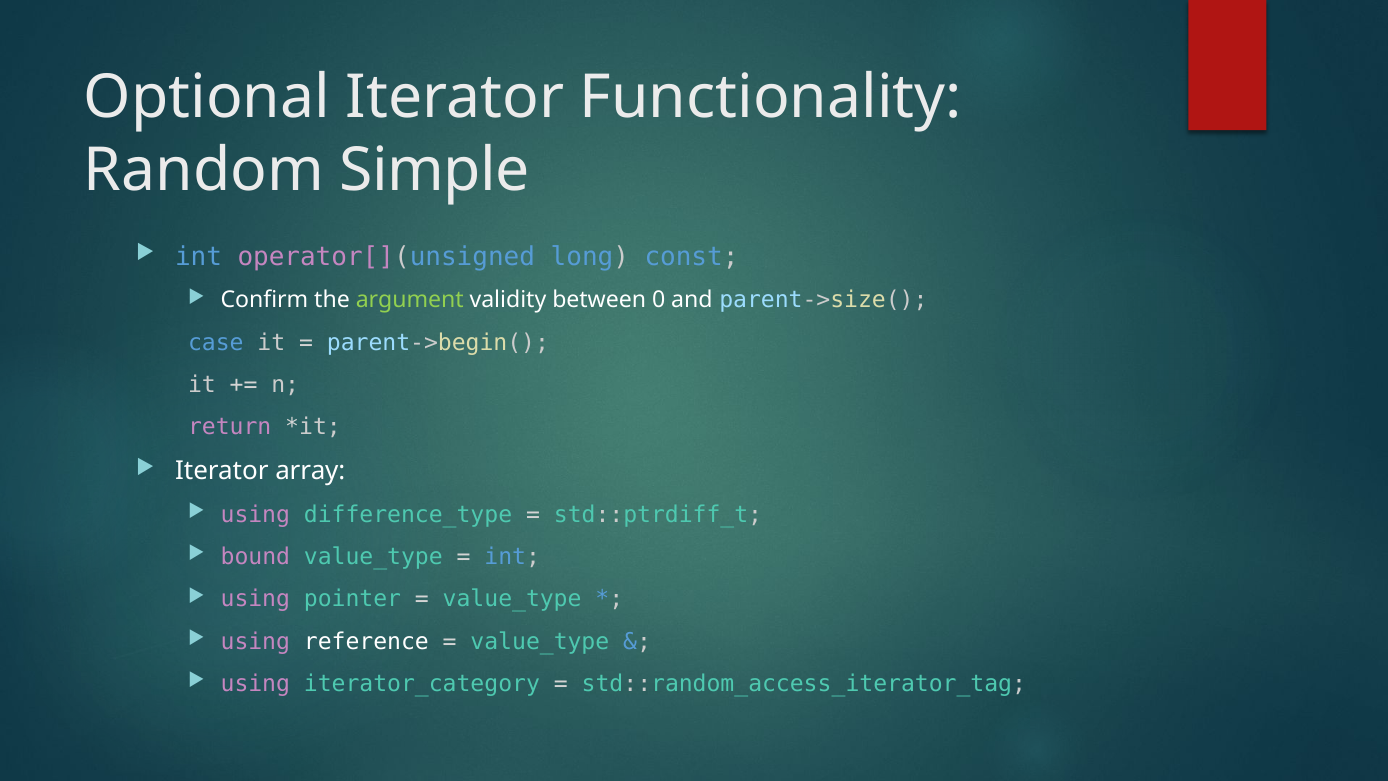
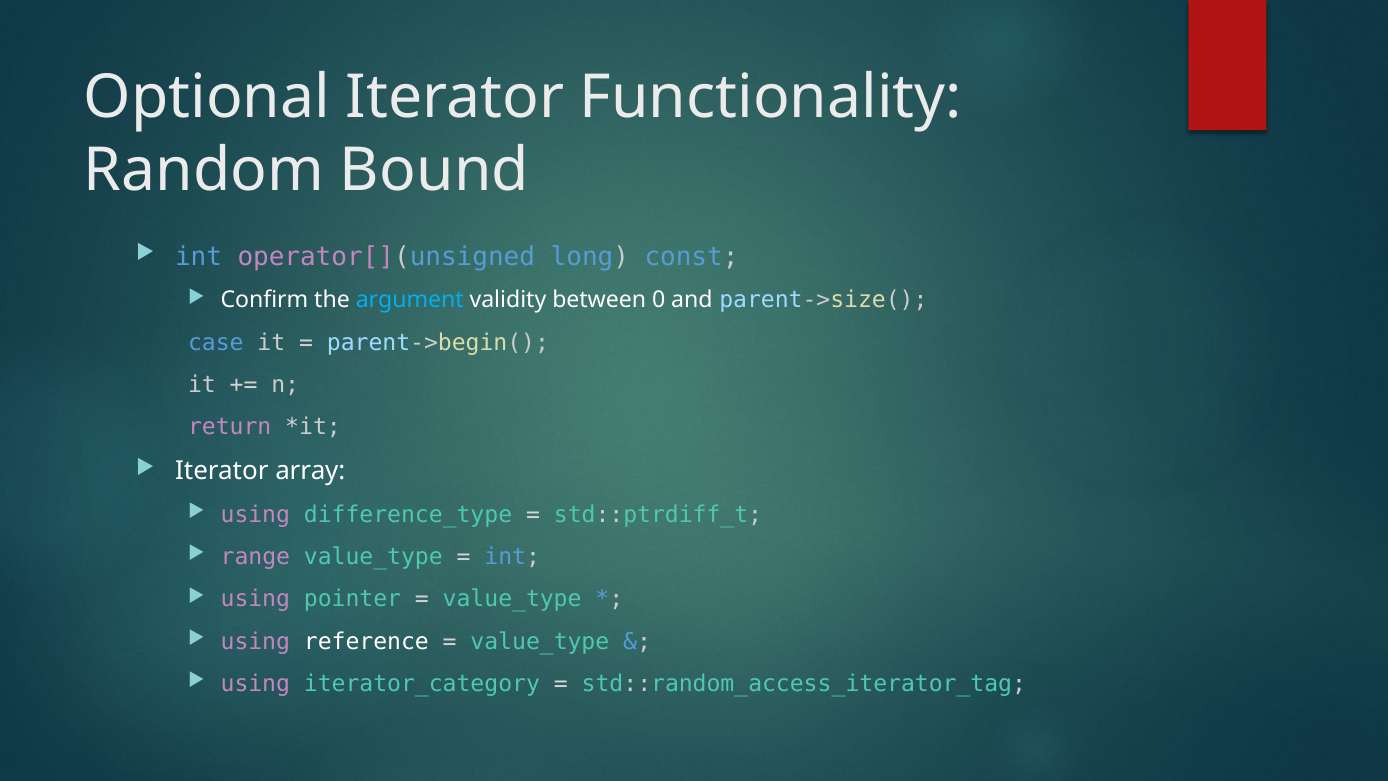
Simple: Simple -> Bound (434, 170)
argument colour: light green -> light blue (410, 300)
bound: bound -> range (255, 557)
